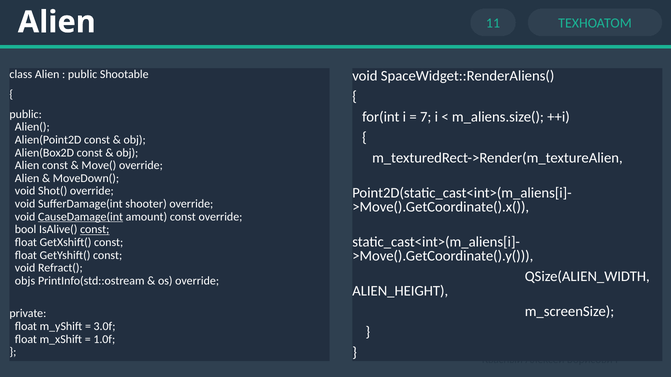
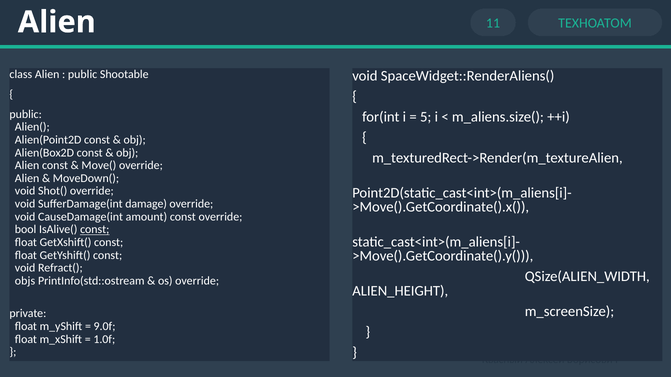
7: 7 -> 5 (426, 117)
shooter: shooter -> damage (146, 204)
CauseDamage(int underline: present -> none (81, 217)
3.0f: 3.0f -> 9.0f (105, 327)
